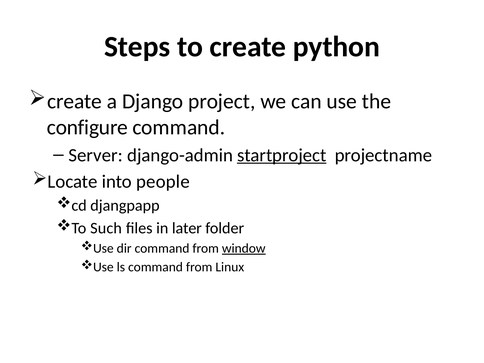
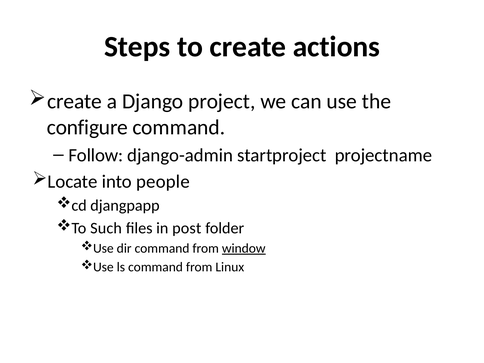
python: python -> actions (336, 47)
Server: Server -> Follow (96, 155)
startproject underline: present -> none (282, 155)
later: later -> post (187, 228)
